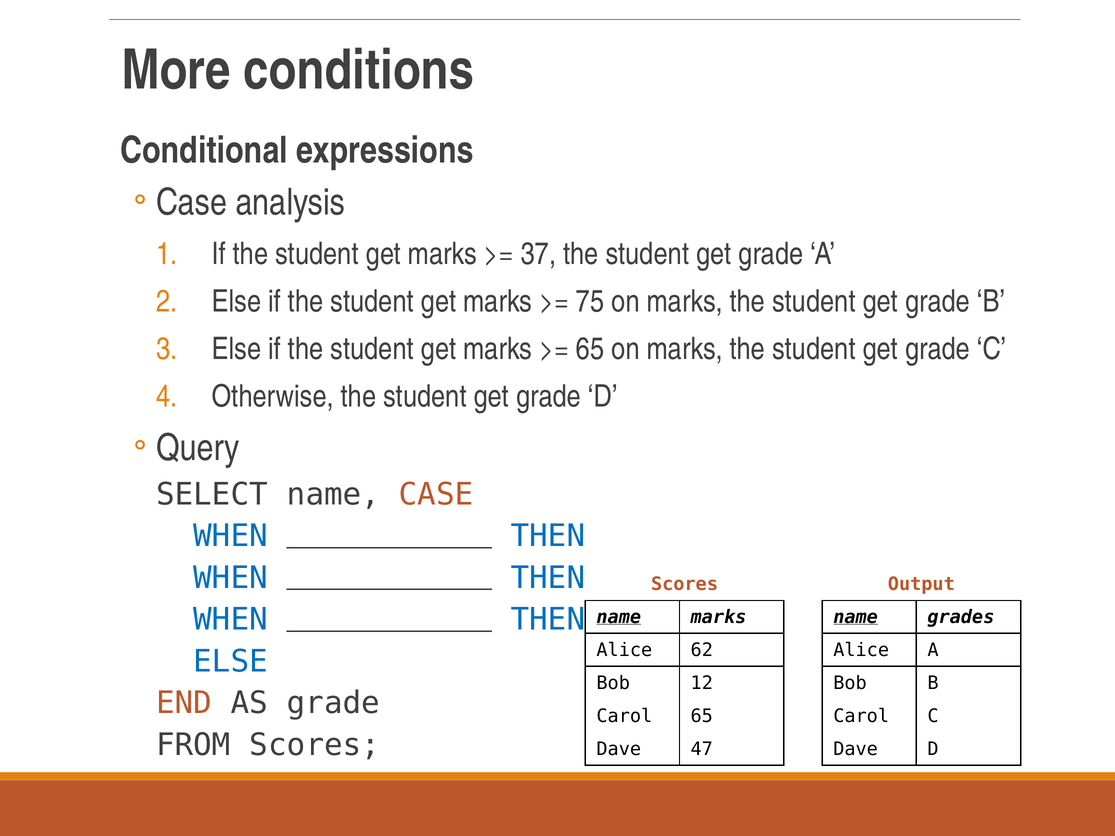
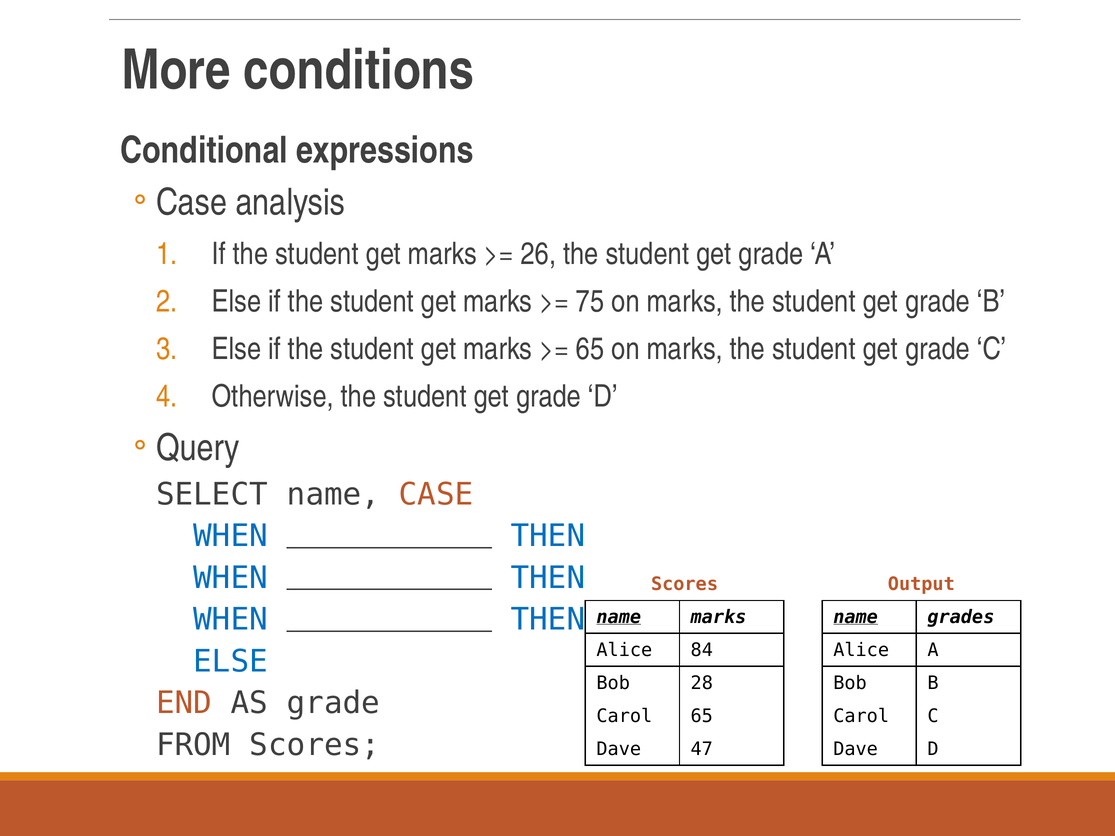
37: 37 -> 26 (538, 254)
62: 62 -> 84 (702, 650)
12: 12 -> 28 (702, 683)
